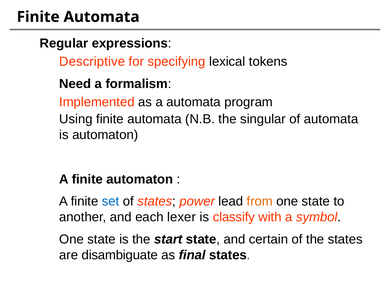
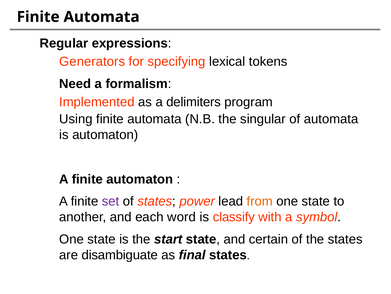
Descriptive: Descriptive -> Generators (92, 61)
a automata: automata -> delimiters (194, 102)
set colour: blue -> purple (111, 201)
lexer: lexer -> word (182, 217)
